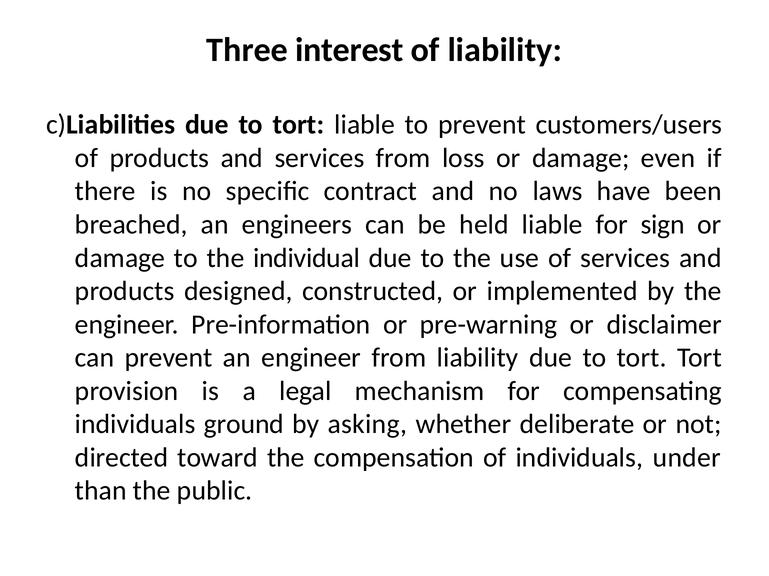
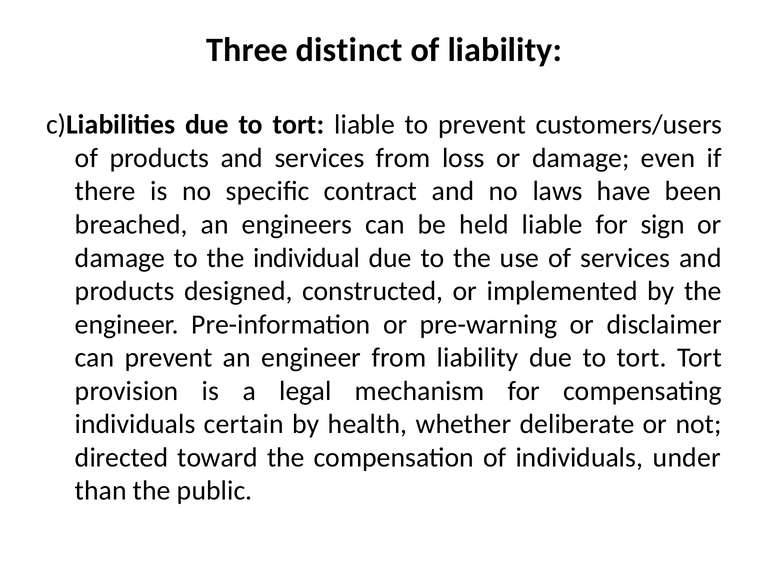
interest: interest -> distinct (349, 50)
ground: ground -> certain (244, 425)
asking: asking -> health (367, 425)
